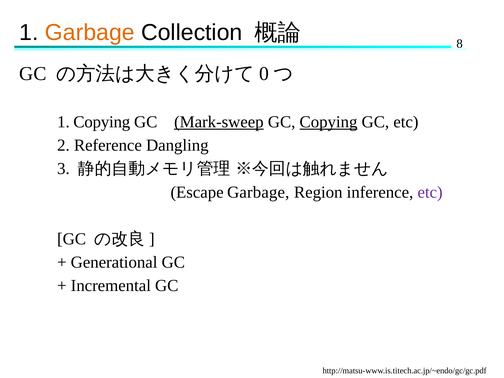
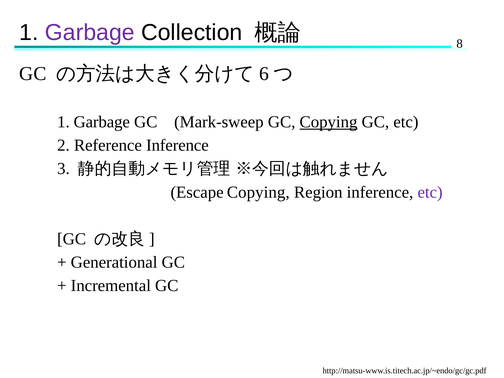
Garbage colour: orange -> purple (90, 33)
0: 0 -> 6 (264, 74)
Copying: Copying -> Garbage (102, 122)
Mark-sweep underline: present -> none (219, 122)
Reference Dangling: Dangling -> Inference (177, 145)
Escape Garbage: Garbage -> Copying (258, 192)
